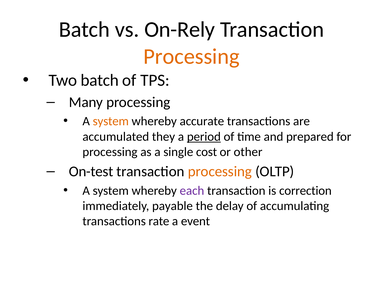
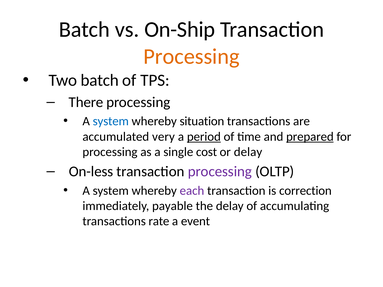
On-Rely: On-Rely -> On-Ship (180, 30)
Many: Many -> There (86, 102)
system colour: orange -> blue (111, 121)
accurate: accurate -> situation (202, 121)
they: they -> very (163, 137)
prepared underline: none -> present (310, 137)
or other: other -> delay (248, 152)
On-test: On-test -> On-less (91, 172)
processing colour: orange -> purple (220, 172)
